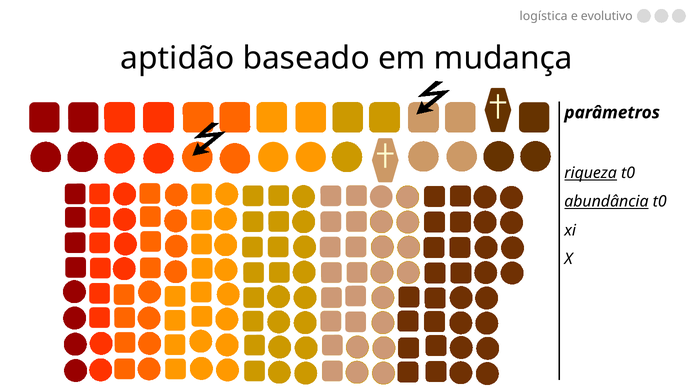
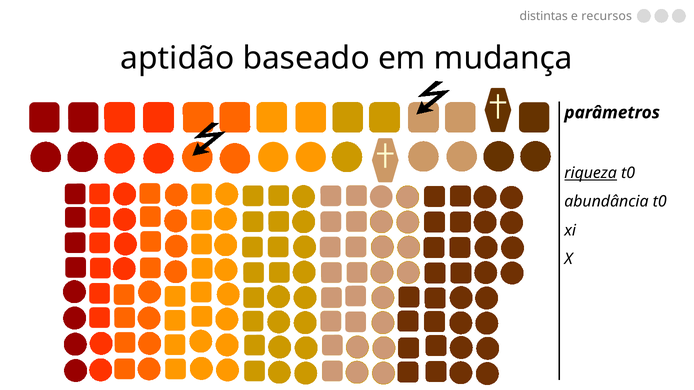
logística: logística -> distintas (544, 16)
evolutivo: evolutivo -> recursos (607, 16)
abundância underline: present -> none (606, 202)
